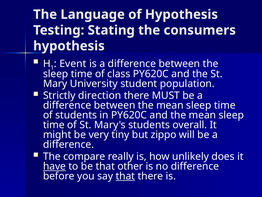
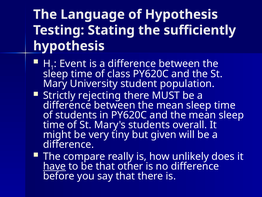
consumers: consumers -> sufficiently (200, 30)
direction: direction -> rejecting (100, 95)
zippo: zippo -> given (164, 134)
that underline: present -> none (125, 176)
